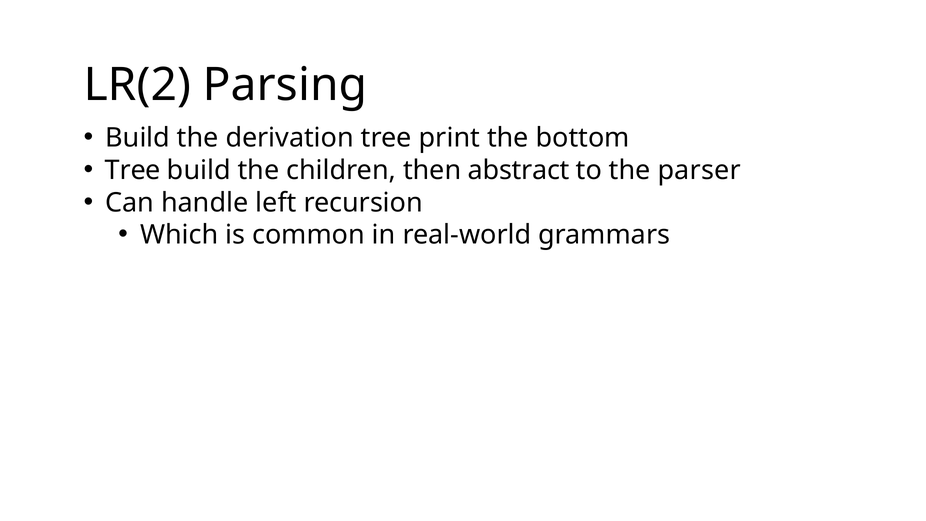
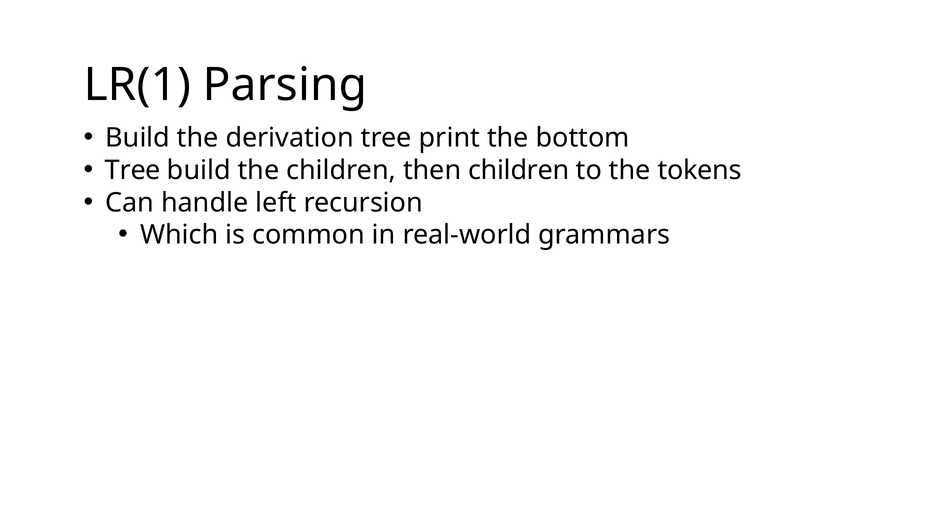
LR(2: LR(2 -> LR(1 (137, 85)
then abstract: abstract -> children (519, 170)
parser: parser -> tokens (700, 170)
